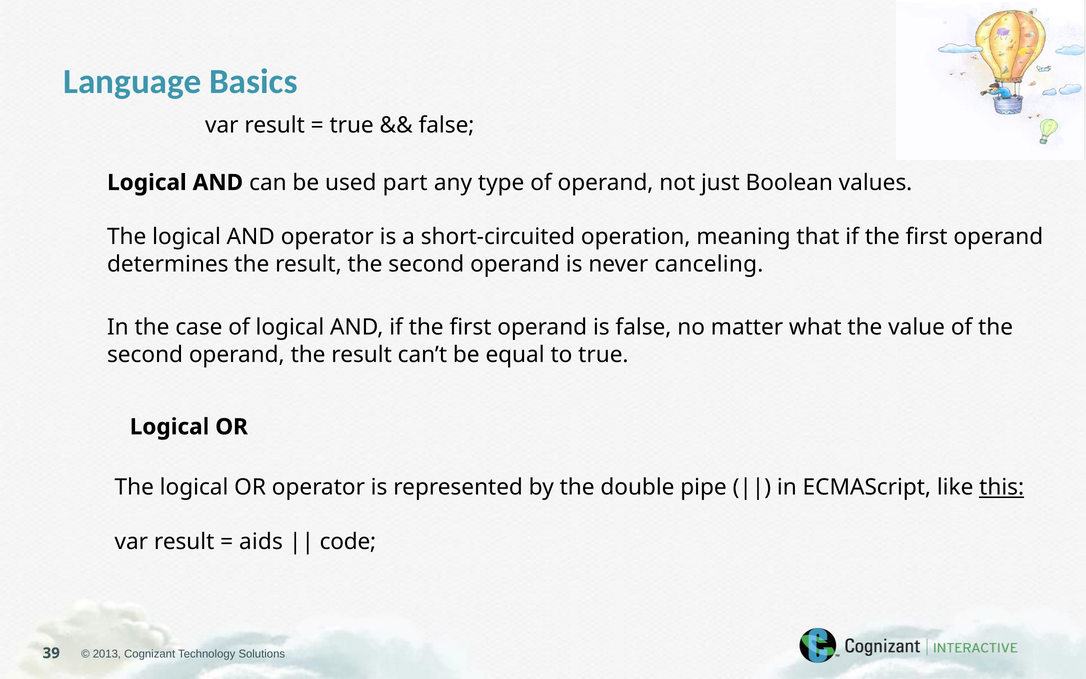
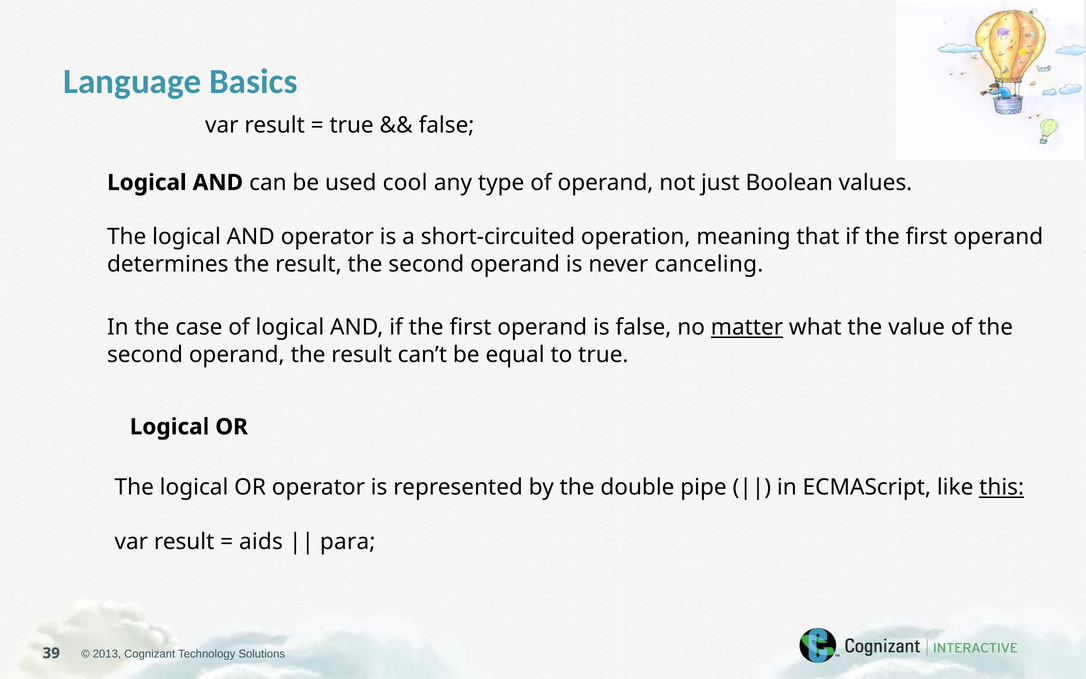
part: part -> cool (405, 183)
matter underline: none -> present (747, 327)
code: code -> para (348, 542)
